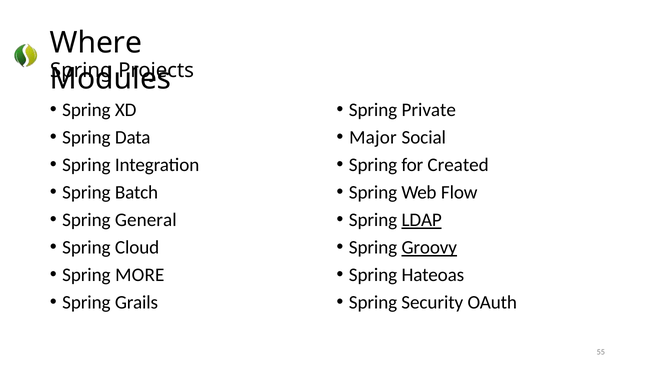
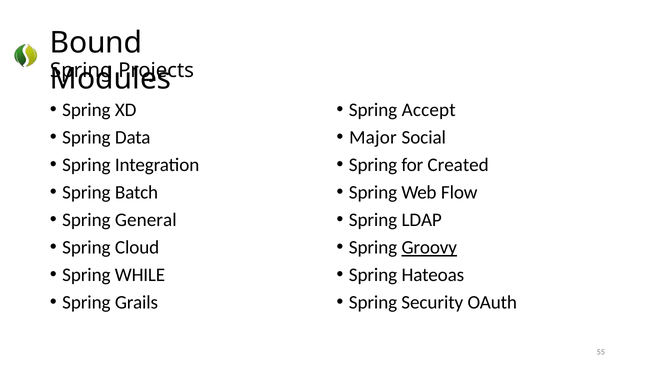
Where: Where -> Bound (96, 43)
Private: Private -> Accept (429, 110)
LDAP underline: present -> none (422, 220)
MORE: MORE -> WHILE (140, 275)
